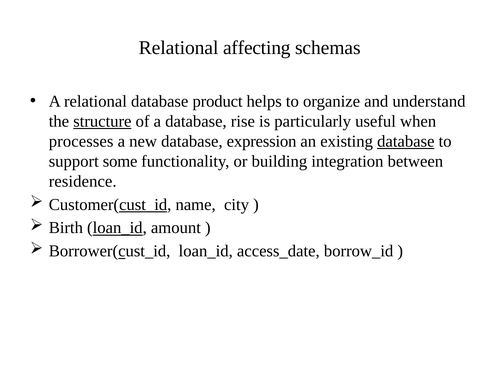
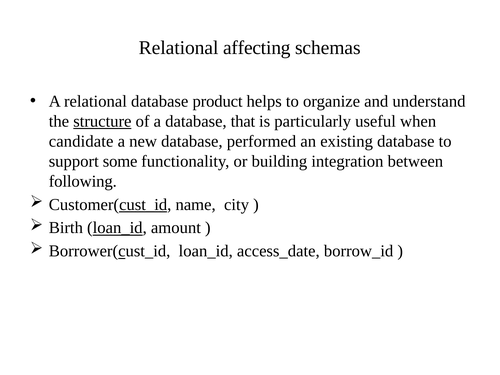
rise: rise -> that (243, 121)
processes: processes -> candidate (81, 141)
expression: expression -> performed (261, 141)
database underline: present -> none (406, 141)
residence: residence -> following (83, 181)
